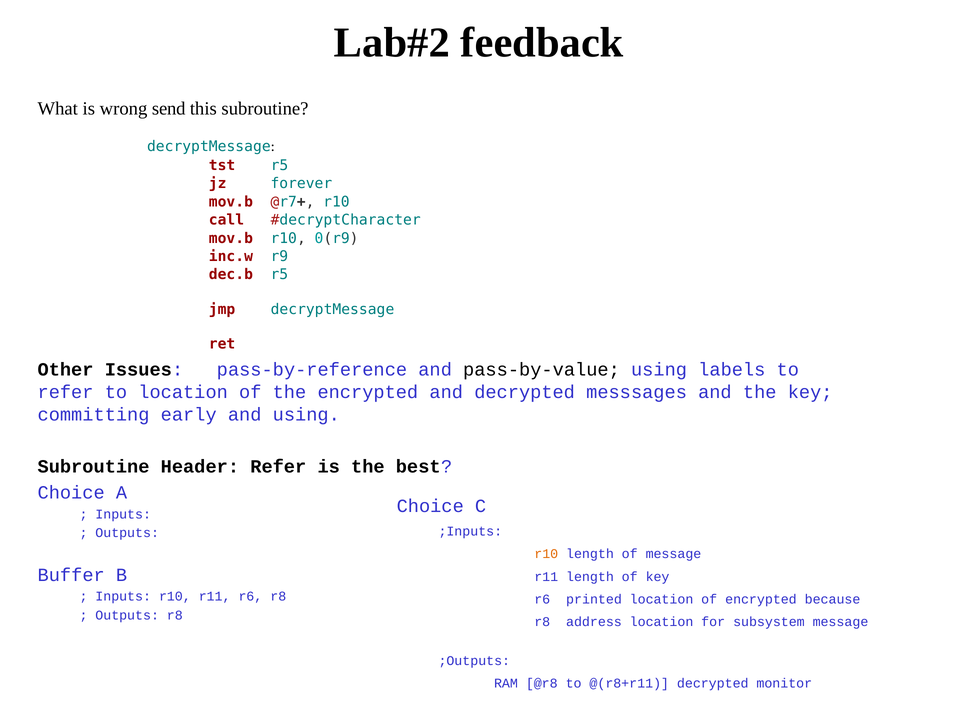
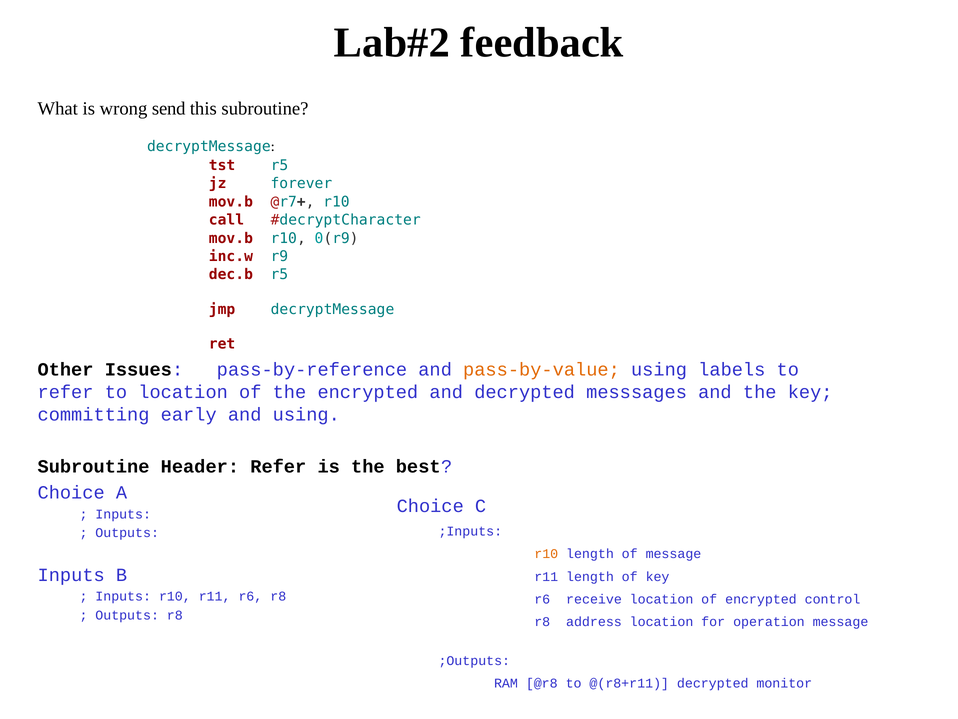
pass-by-value colour: black -> orange (541, 369)
Buffer: Buffer -> Inputs (71, 575)
printed: printed -> receive (594, 599)
because: because -> control (833, 599)
subsystem: subsystem -> operation (769, 622)
